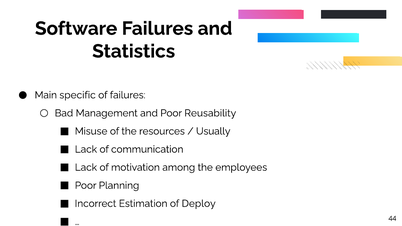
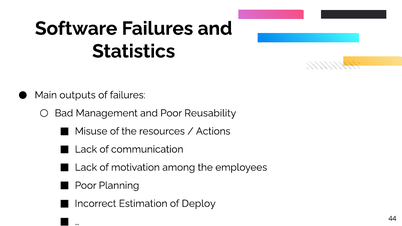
specific: specific -> outputs (78, 95)
Usually: Usually -> Actions (213, 131)
